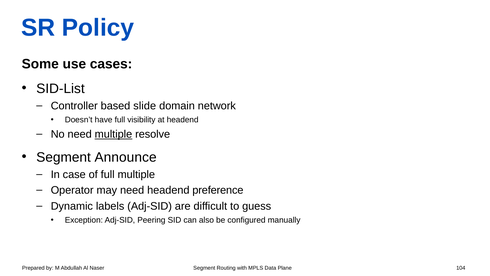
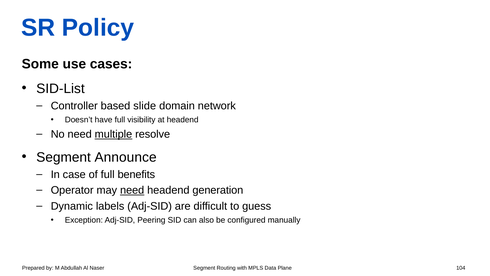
full multiple: multiple -> benefits (136, 174)
need underline: none -> present (132, 190)
preference: preference -> generation (218, 190)
